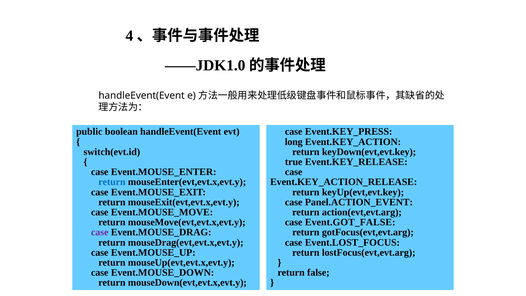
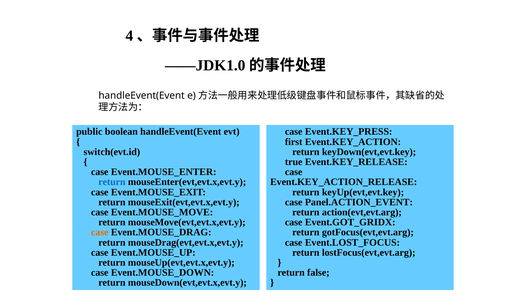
long: long -> first (294, 142)
Event.GOT_FALSE: Event.GOT_FALSE -> Event.GOT_GRIDX (350, 222)
case colour: purple -> orange (100, 232)
